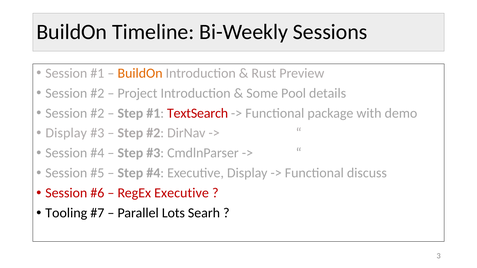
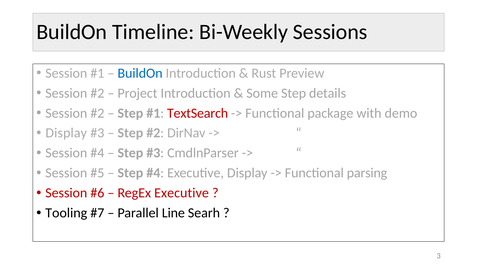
BuildOn colour: orange -> blue (140, 73)
Some Pool: Pool -> Step (294, 93)
discuss: discuss -> parsing (367, 173)
Lots: Lots -> Line (173, 213)
